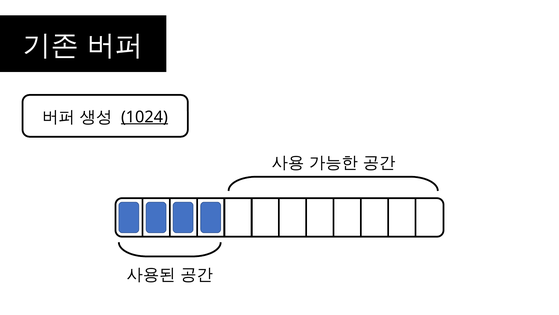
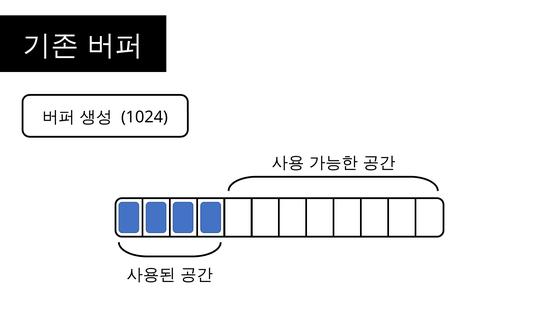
1024 underline: present -> none (145, 117)
